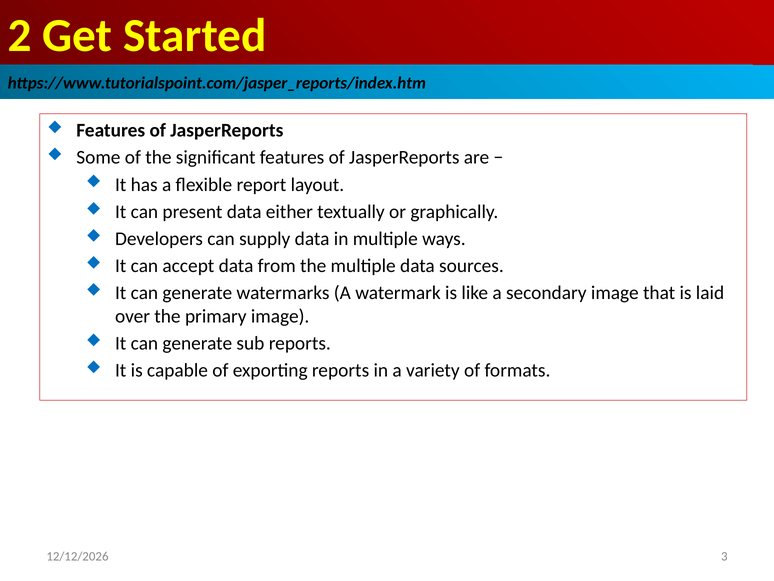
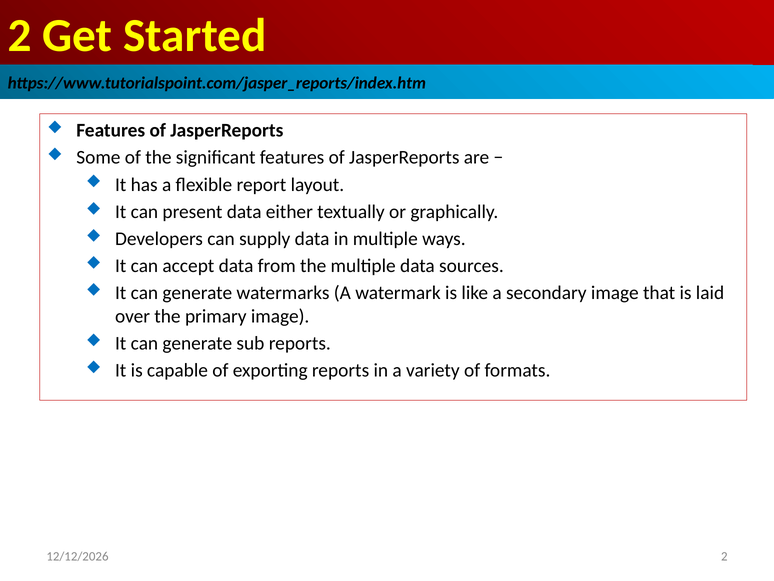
3: 3 -> 2 (724, 556)
